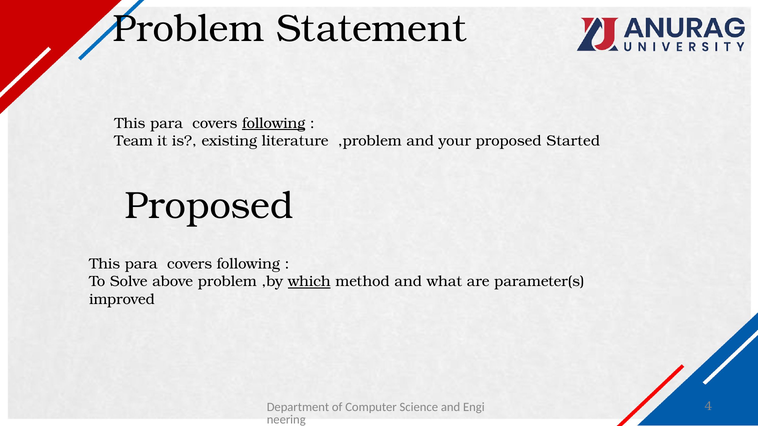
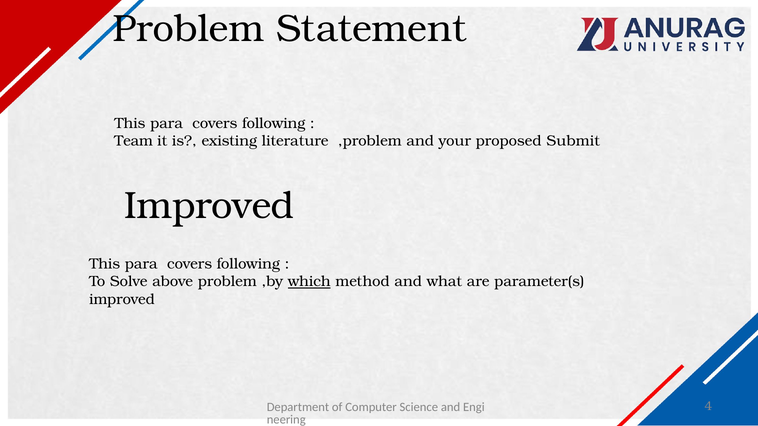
following underline: present -> none (274, 123)
Started: Started -> Submit (573, 141)
Proposed: Proposed -> Improved (209, 206)
